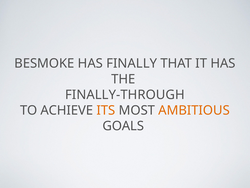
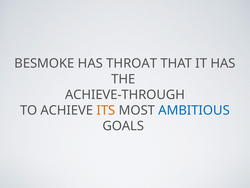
FINALLY: FINALLY -> THROAT (132, 63)
FINALLY-THROUGH: FINALLY-THROUGH -> ACHIEVE-THROUGH (125, 95)
AMBITIOUS colour: orange -> blue (194, 110)
